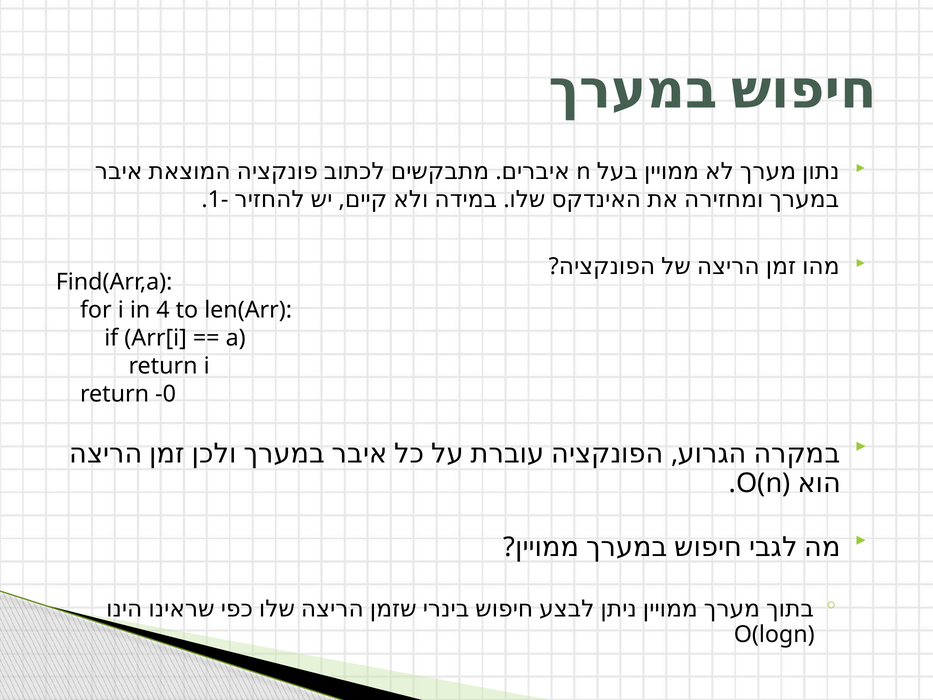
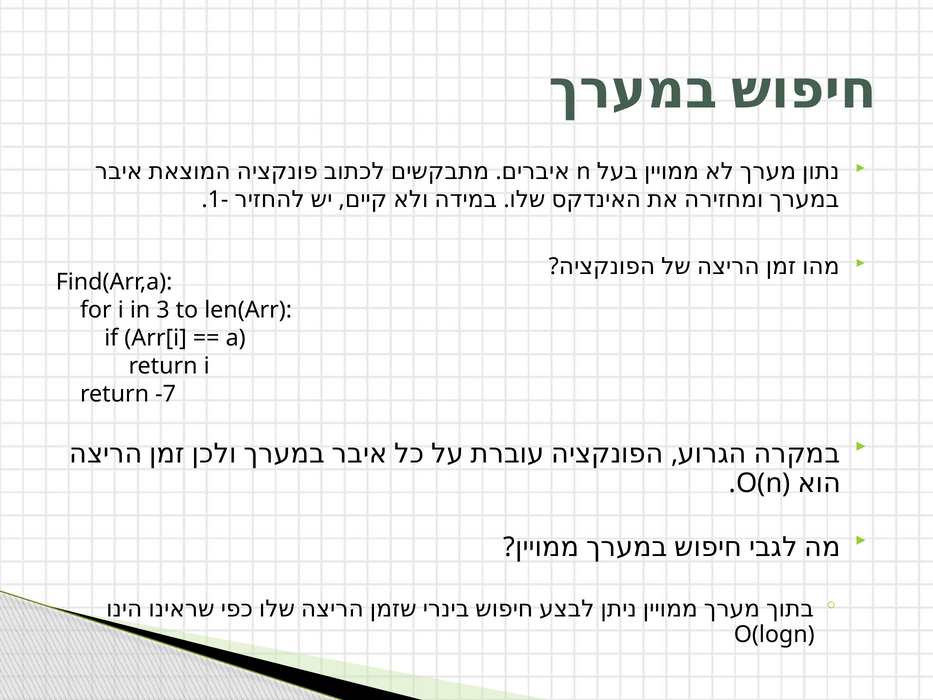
4: 4 -> 3 (163, 310)
-0: -0 -> -7 (166, 394)
